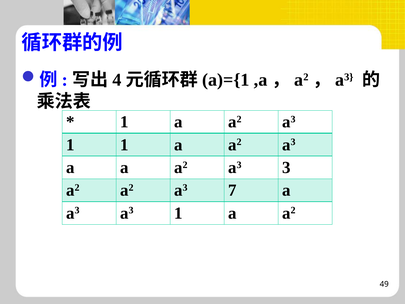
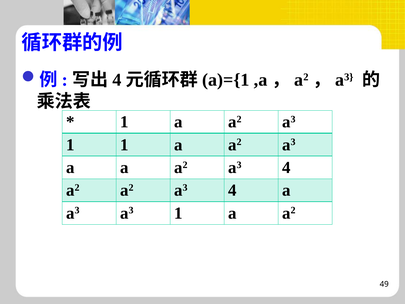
a a2 a3 3: 3 -> 4 (286, 167)
a2 a2 a3 7: 7 -> 4 (232, 190)
